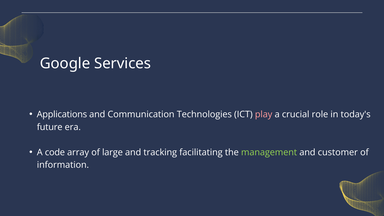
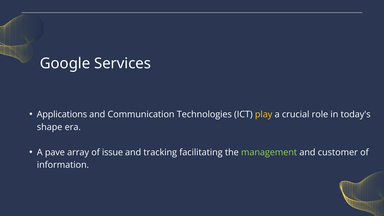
play colour: pink -> yellow (264, 114)
future: future -> shape (50, 127)
code: code -> pave (55, 152)
large: large -> issue (112, 152)
